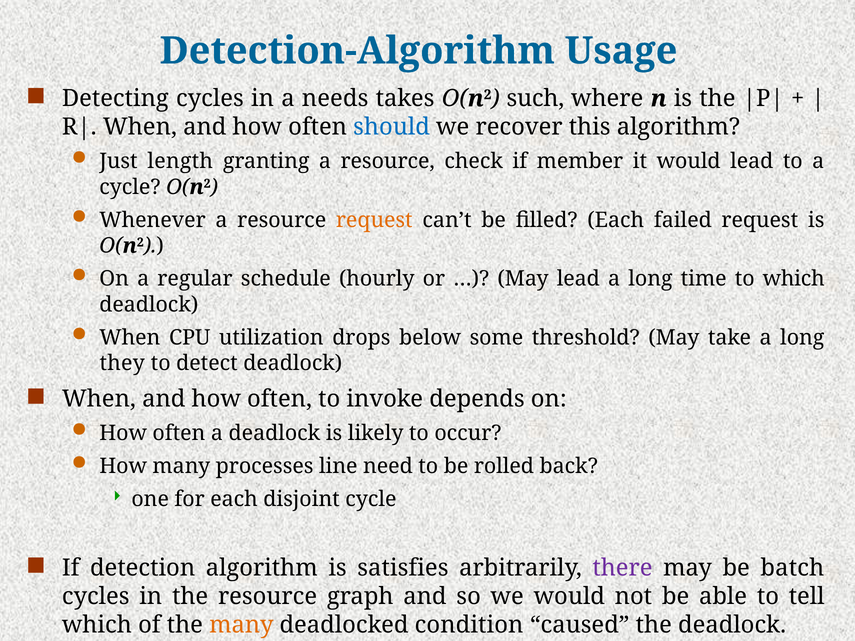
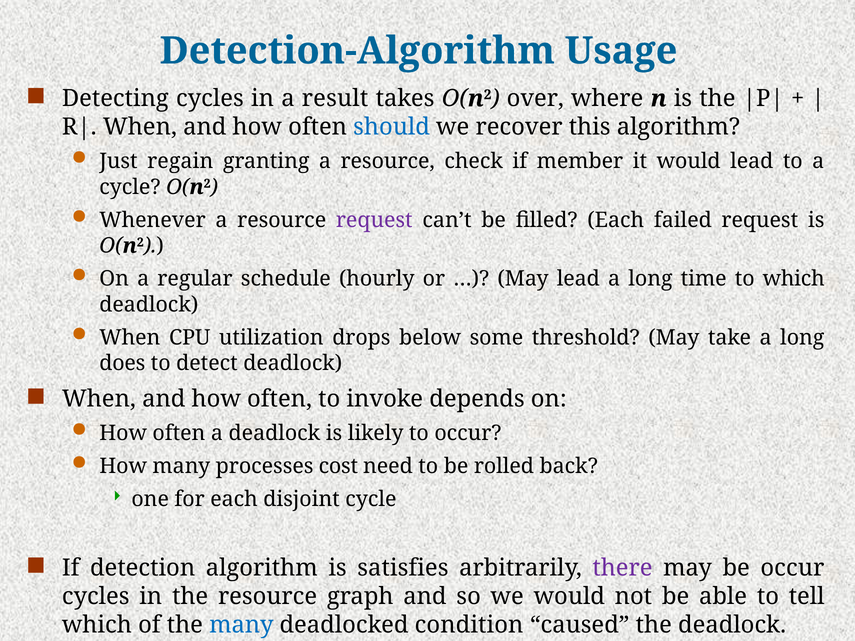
needs: needs -> result (335, 99)
such: such -> over (535, 99)
length: length -> regain (180, 161)
request colour: orange -> purple (374, 220)
they: they -> does (122, 363)
line: line -> cost (338, 466)
be batch: batch -> occur (792, 568)
many colour: orange -> blue (241, 625)
